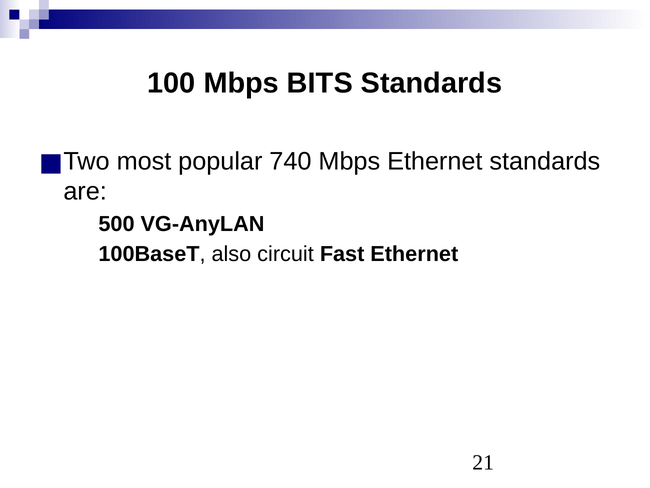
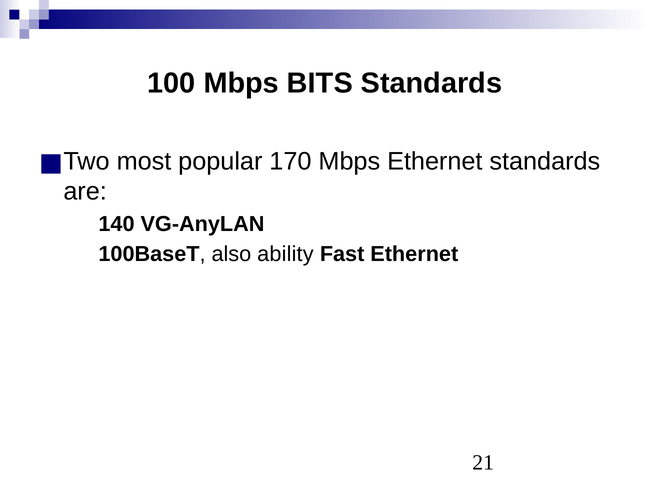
740: 740 -> 170 (290, 161)
500: 500 -> 140 (117, 224)
circuit: circuit -> ability (285, 254)
